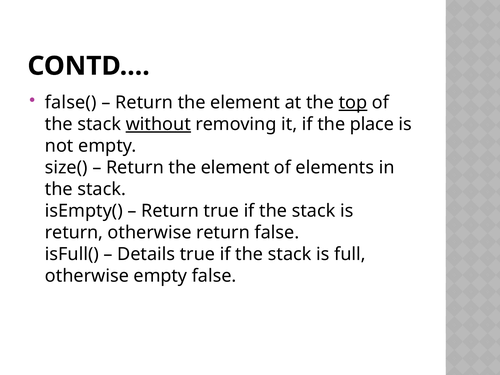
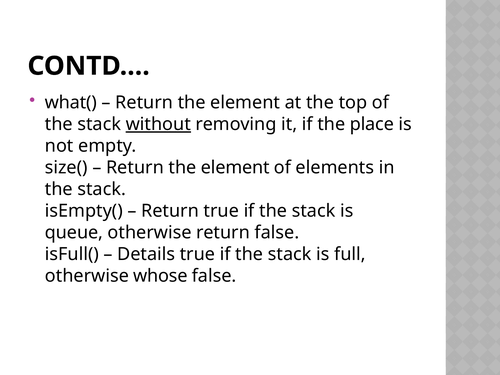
false(: false( -> what( (71, 103)
top underline: present -> none (353, 103)
return: return -> queue (74, 232)
otherwise empty: empty -> whose (160, 276)
